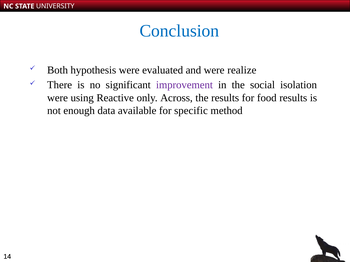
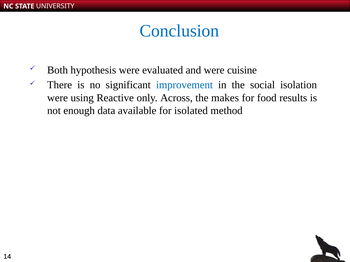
realize: realize -> cuisine (242, 70)
improvement colour: purple -> blue (184, 85)
the results: results -> makes (225, 98)
specific: specific -> isolated (191, 111)
